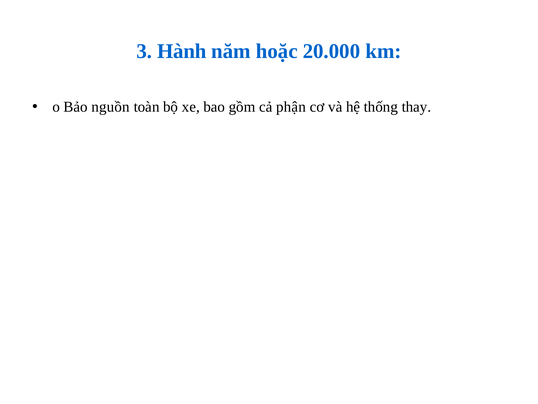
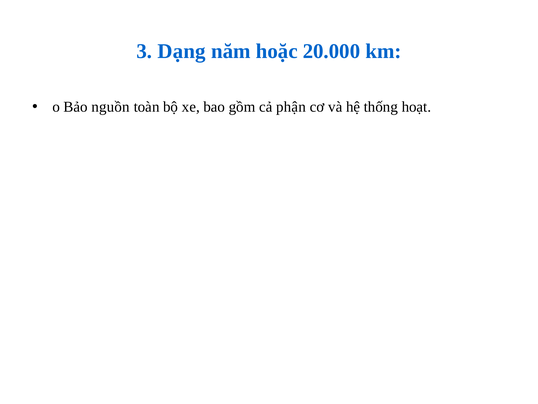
Hành: Hành -> Dạng (182, 51)
thay: thay -> hoạt (416, 107)
